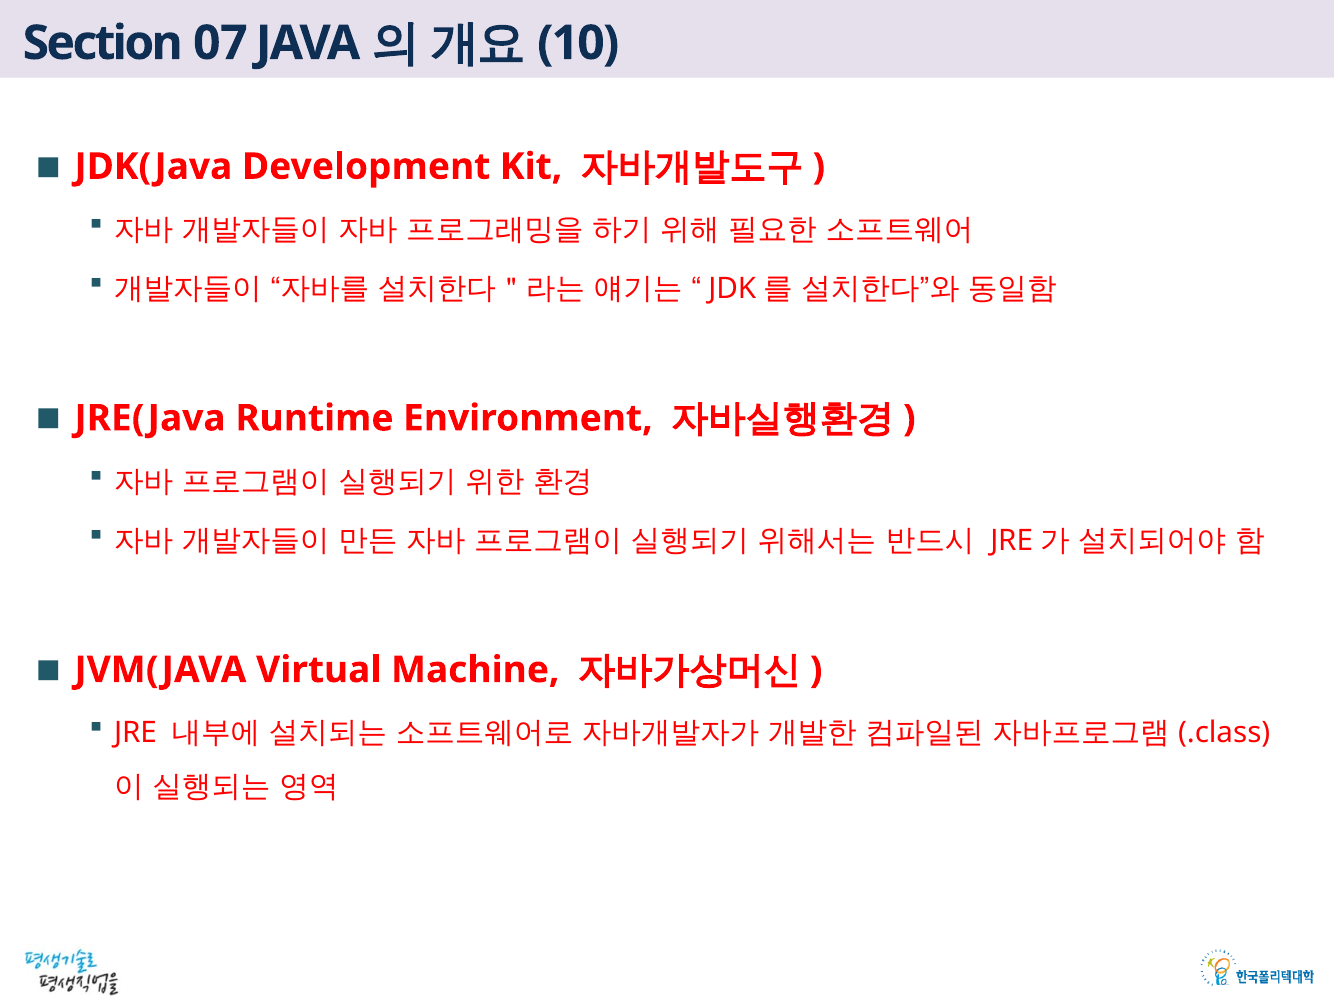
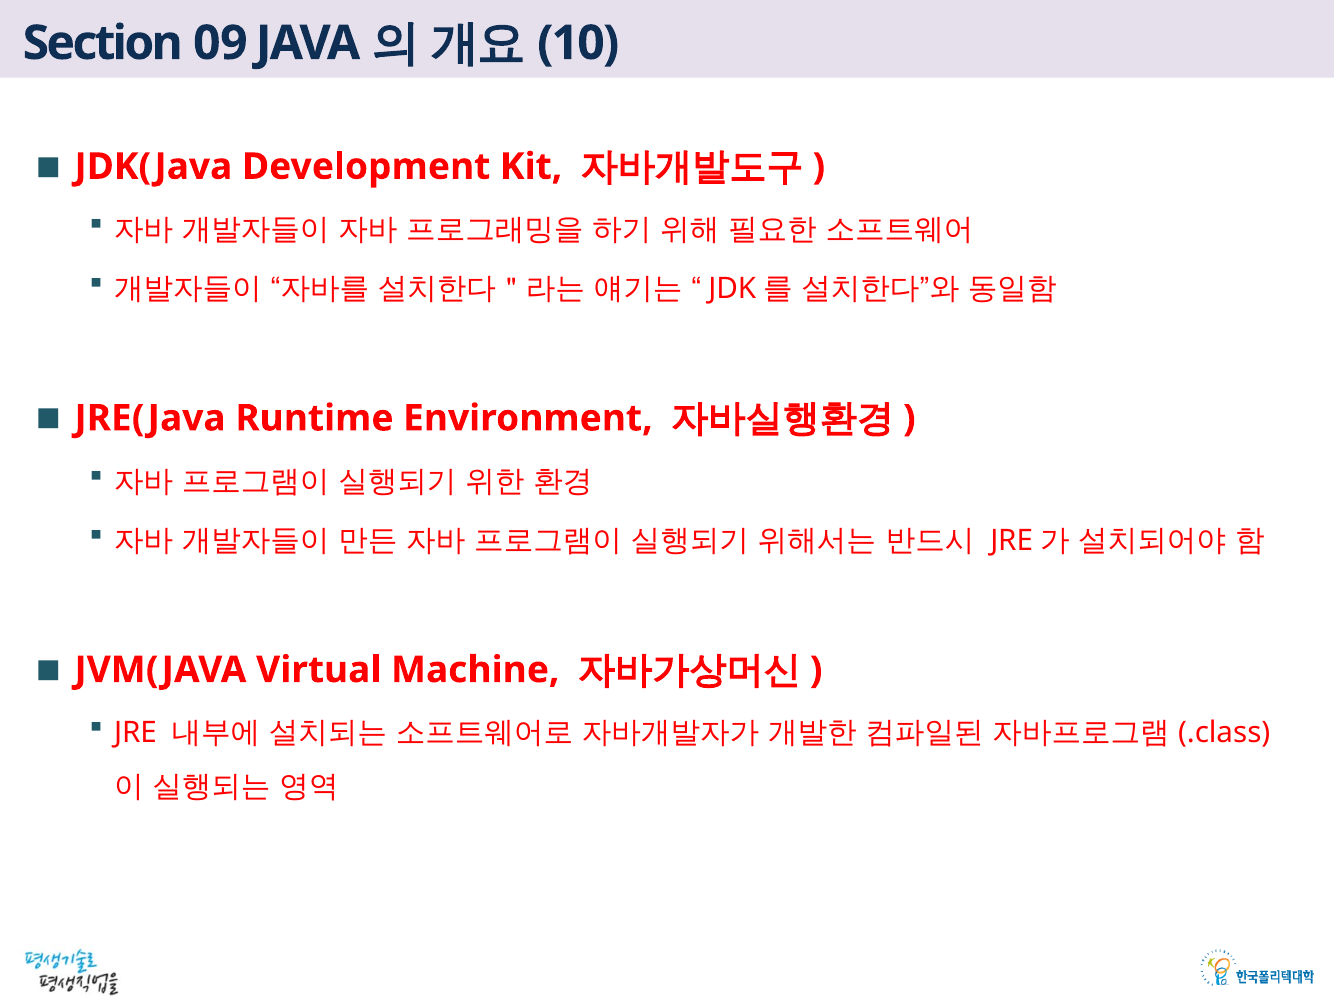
07: 07 -> 09 (220, 43)
